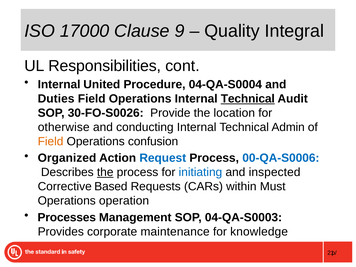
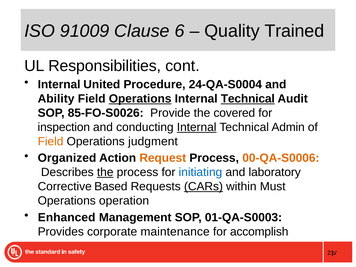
17000: 17000 -> 91009 (85, 31)
9: 9 -> 6 (179, 31)
Integral: Integral -> Trained (294, 31)
04-QA-S0004: 04-QA-S0004 -> 24-QA-S0004 (225, 84)
Duties: Duties -> Ability (56, 99)
Operations underline: none -> present (140, 99)
30-FO-S0026: 30-FO-S0026 -> 85-FO-S0026 (106, 113)
location: location -> covered (234, 113)
otherwise: otherwise -> inspection (64, 127)
Internal underline: none -> present (197, 127)
confusion: confusion -> judgment (153, 141)
Request colour: blue -> orange (163, 158)
00-QA-S0006 colour: blue -> orange (281, 158)
inspected: inspected -> laboratory (275, 172)
CARs underline: none -> present (203, 187)
Processes: Processes -> Enhanced (67, 217)
04-QA-S0003: 04-QA-S0003 -> 01-QA-S0003 (243, 217)
knowledge: knowledge -> accomplish (259, 232)
